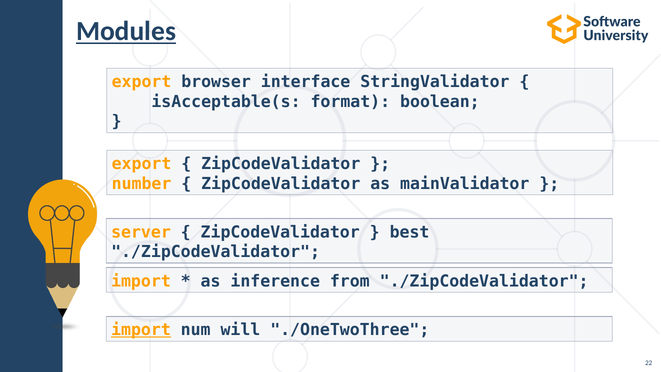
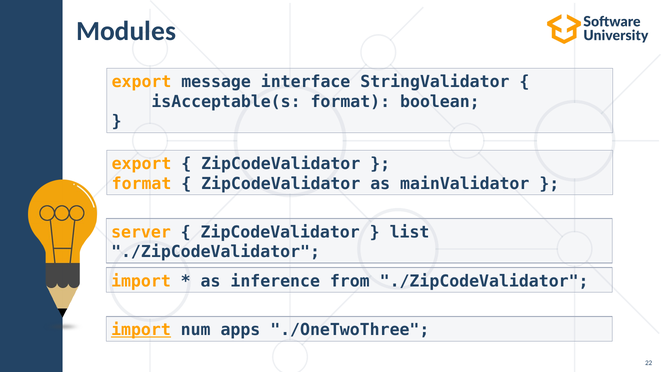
Modules underline: present -> none (126, 31)
browser: browser -> message (216, 82)
number: number -> format (142, 184)
best: best -> list (410, 232)
will: will -> apps (240, 330)
